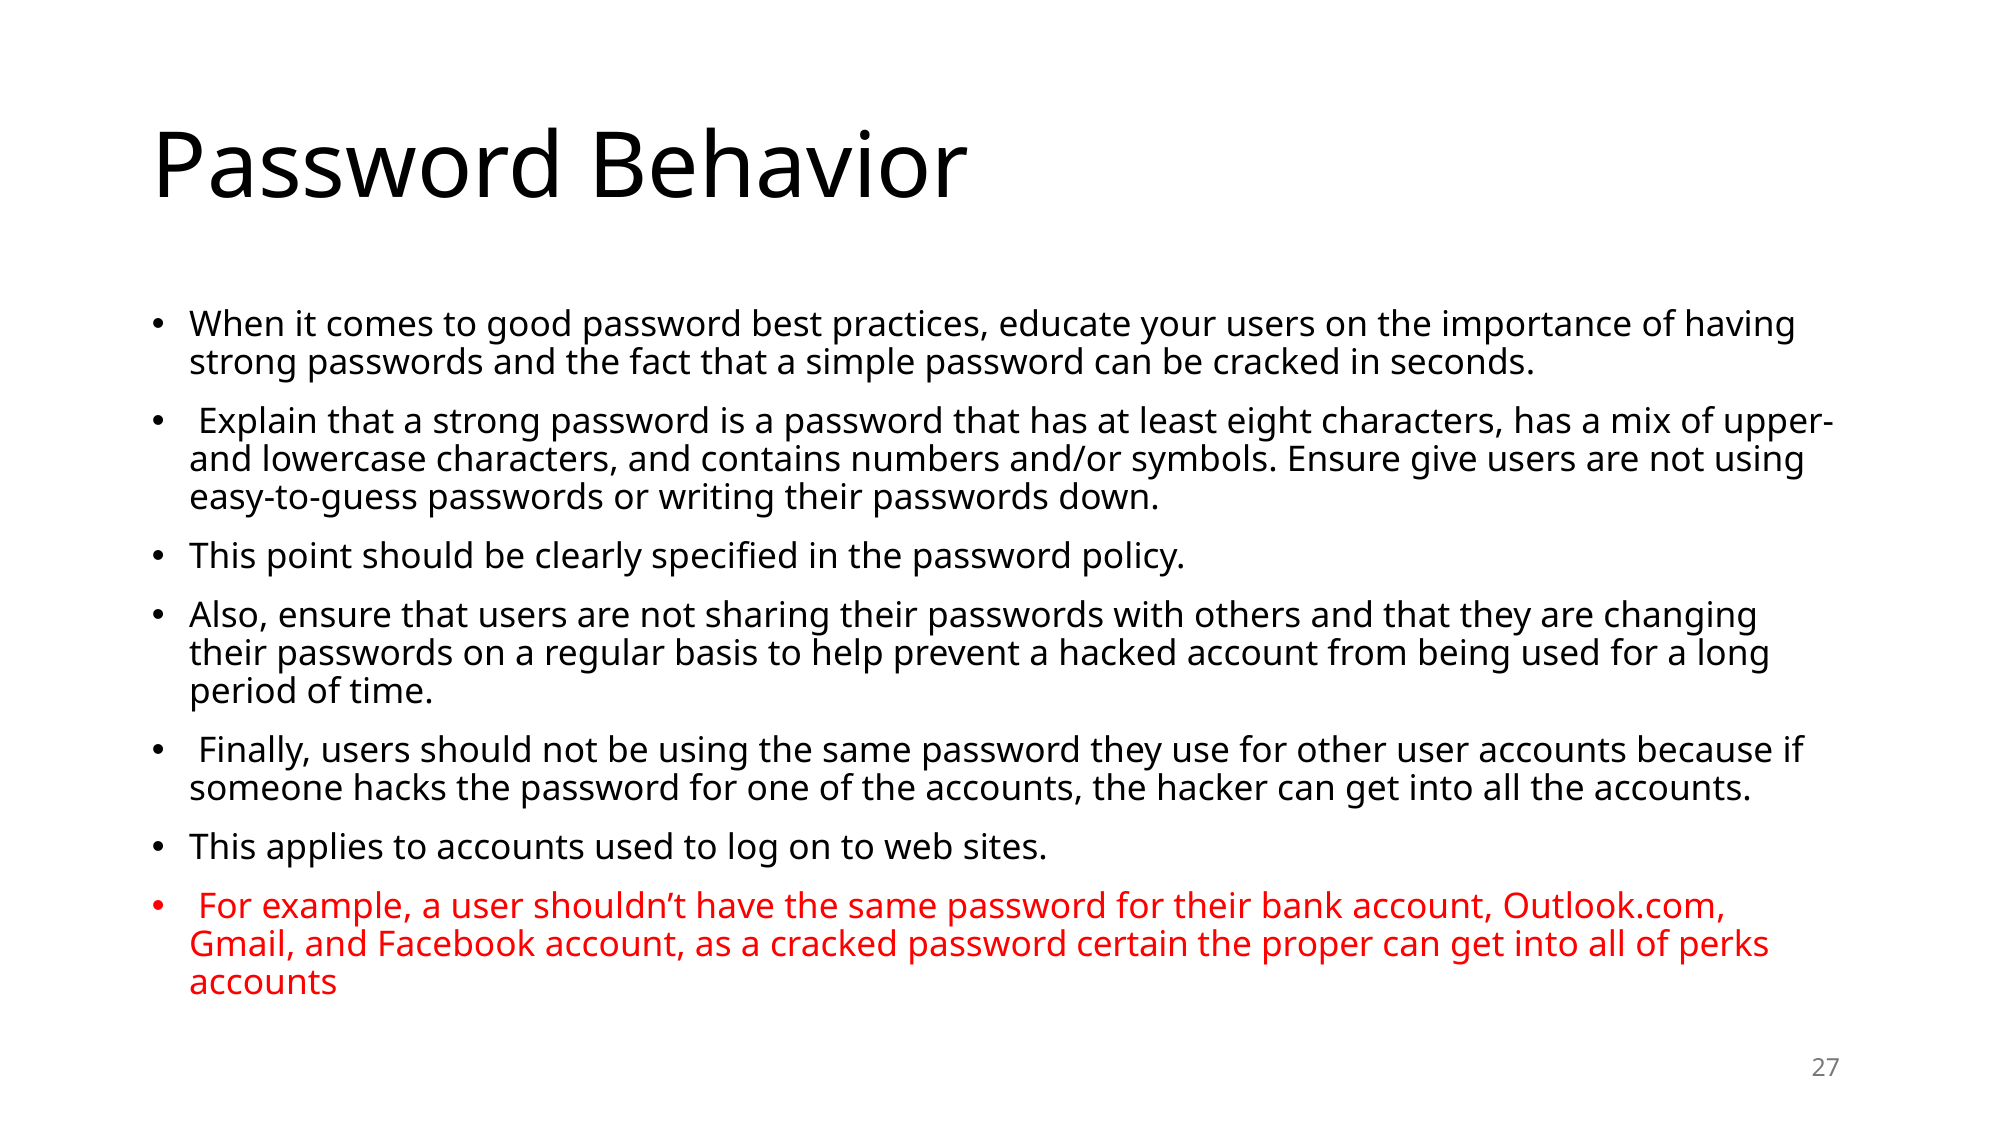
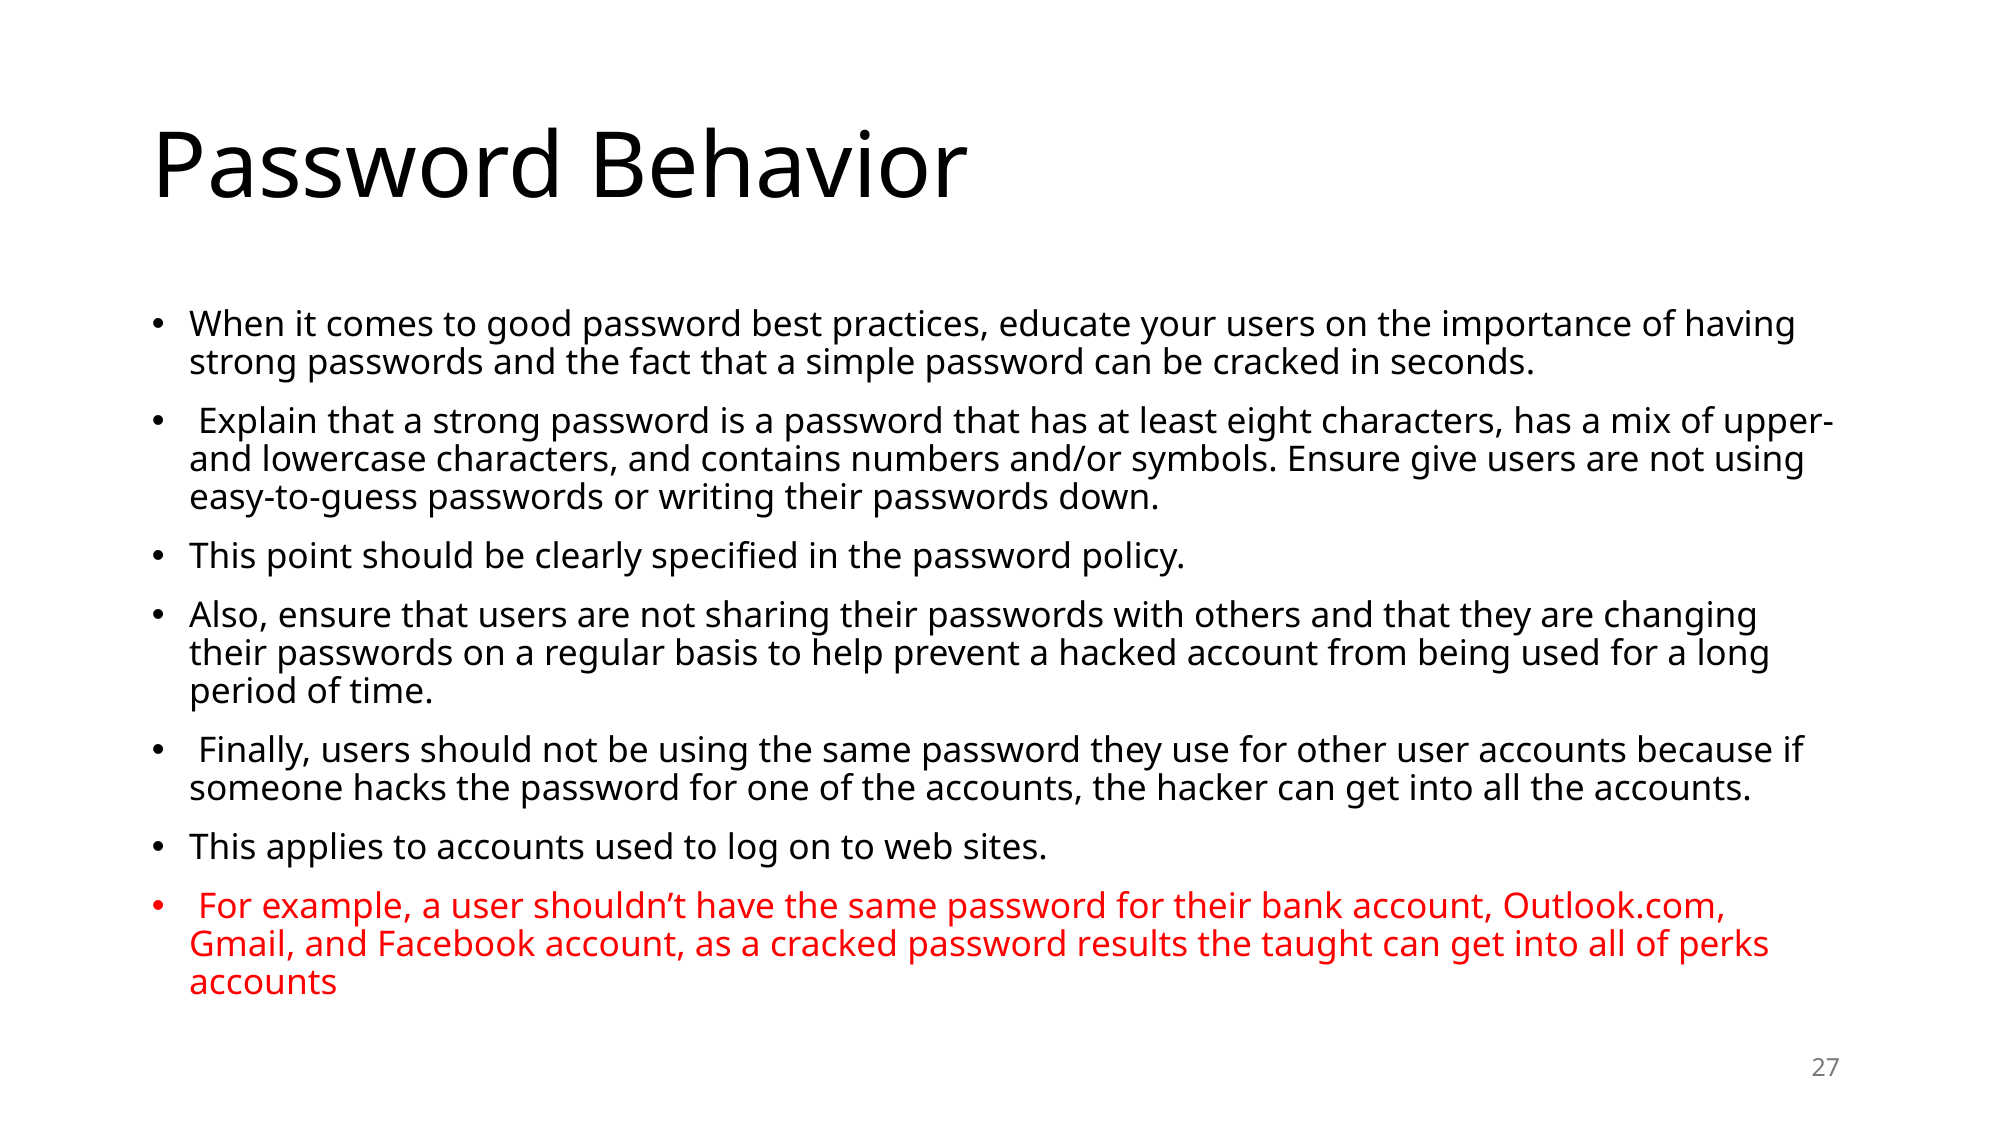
certain: certain -> results (1132, 945)
proper: proper -> taught (1317, 945)
